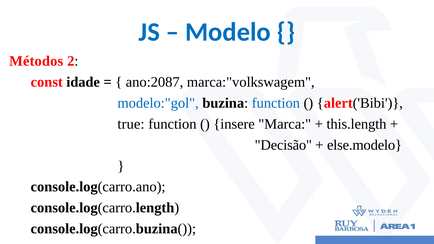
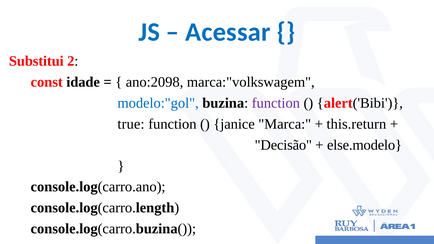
Modelo: Modelo -> Acessar (228, 32)
Métodos: Métodos -> Substitui (36, 61)
ano:2087: ano:2087 -> ano:2098 (155, 82)
function colour: blue -> purple (276, 103)
insere: insere -> janice (234, 124)
this.length: this.length -> this.return (356, 124)
